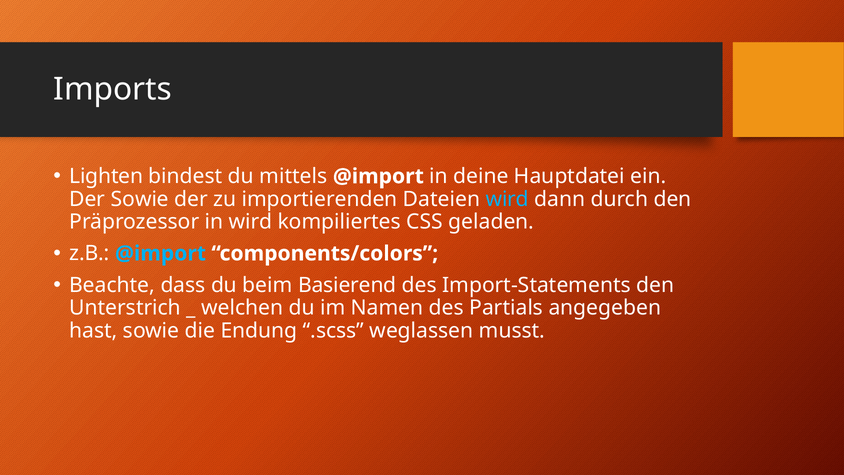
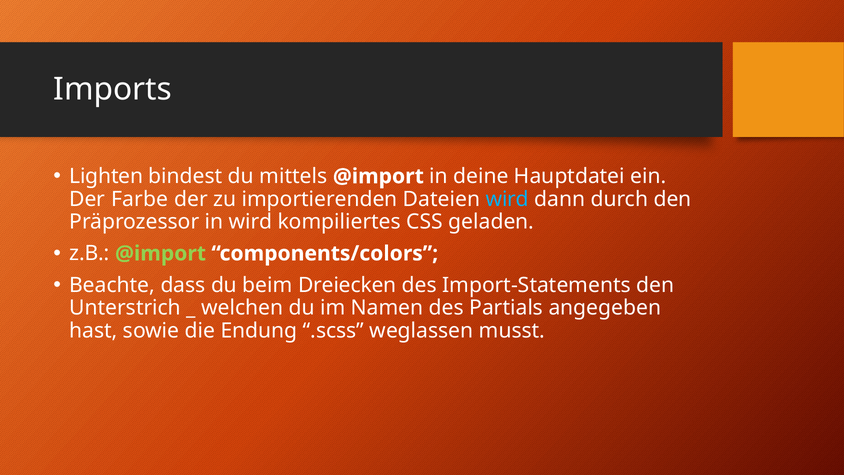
Der Sowie: Sowie -> Farbe (140, 199)
@import colour: light blue -> light green (160, 253)
Basierend: Basierend -> Dreiecken (347, 285)
